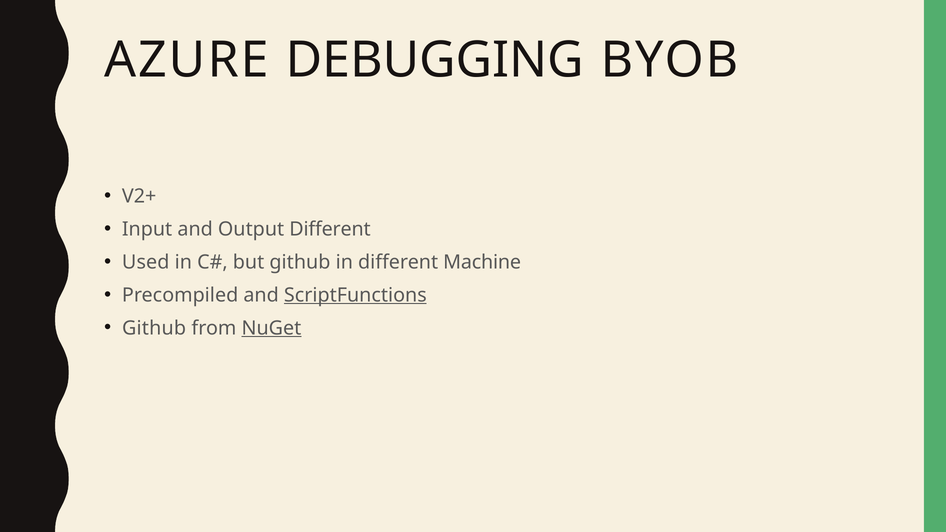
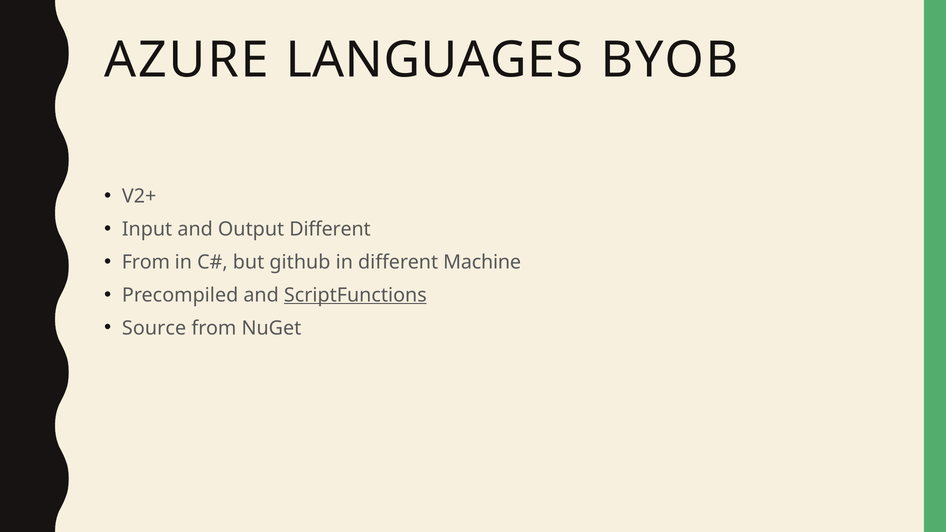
DEBUGGING: DEBUGGING -> LANGUAGES (434, 60)
Used: Used -> From (146, 262)
Github: Github -> Source (154, 328)
NuGet underline: present -> none (271, 328)
